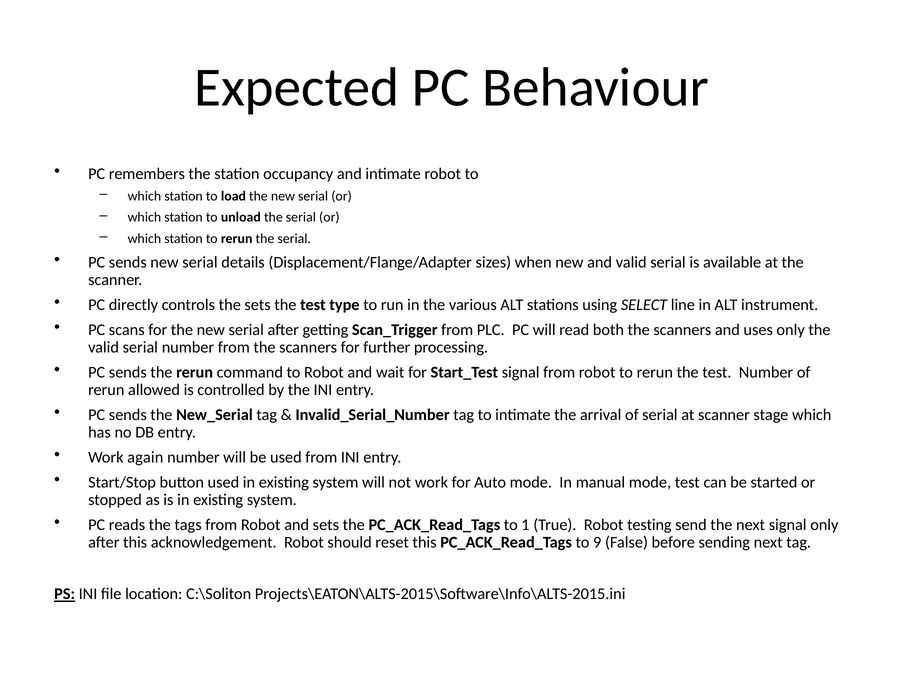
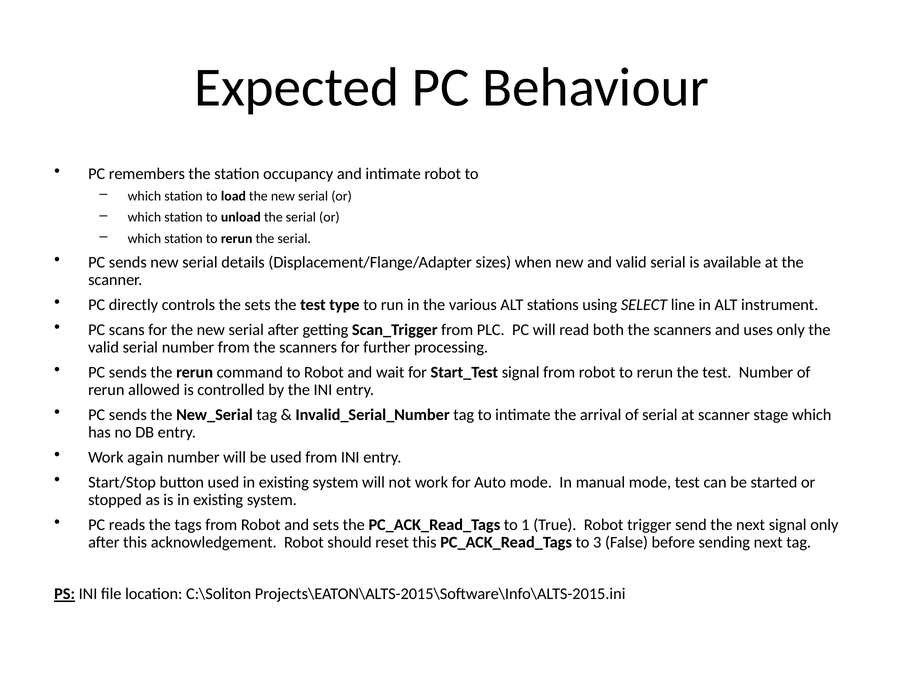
testing: testing -> trigger (649, 525)
9: 9 -> 3 (597, 542)
